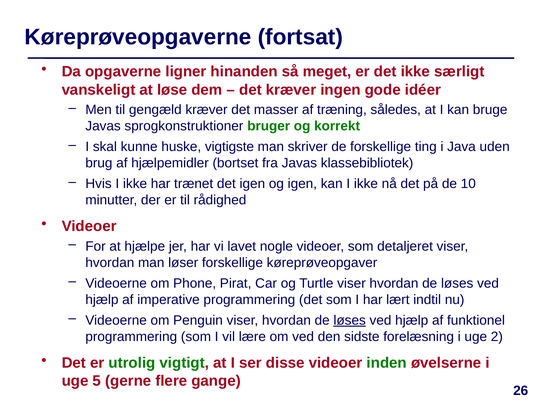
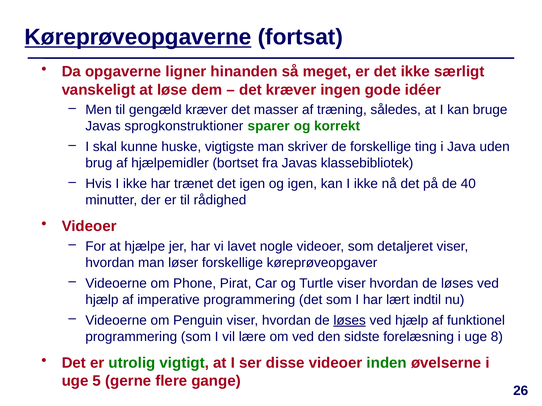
Køreprøveopgaverne underline: none -> present (138, 37)
bruger: bruger -> sparer (269, 126)
10: 10 -> 40 (468, 184)
2: 2 -> 8 (497, 337)
